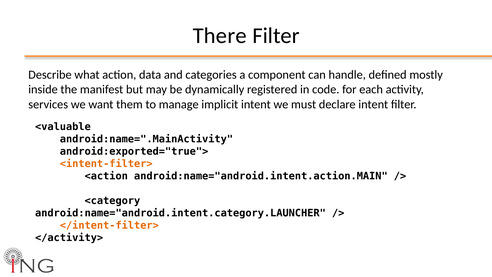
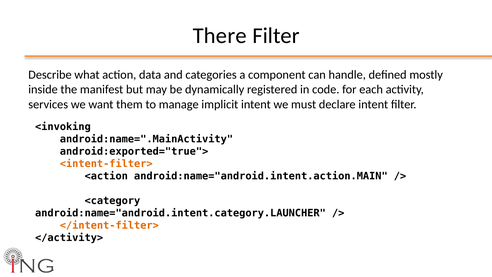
<valuable: <valuable -> <invoking (63, 127)
